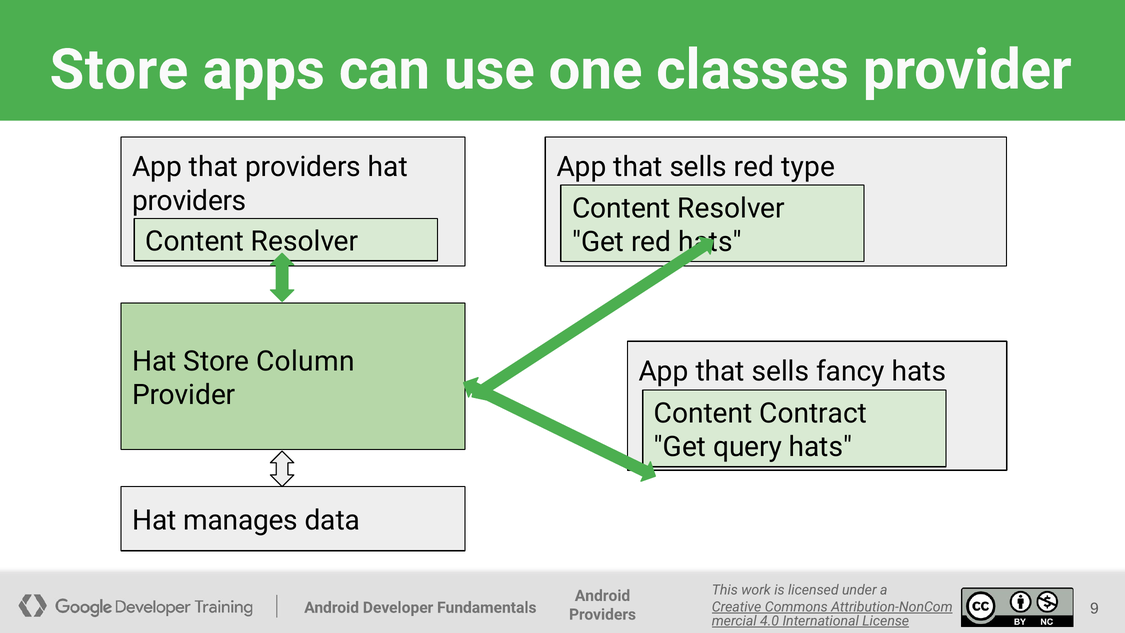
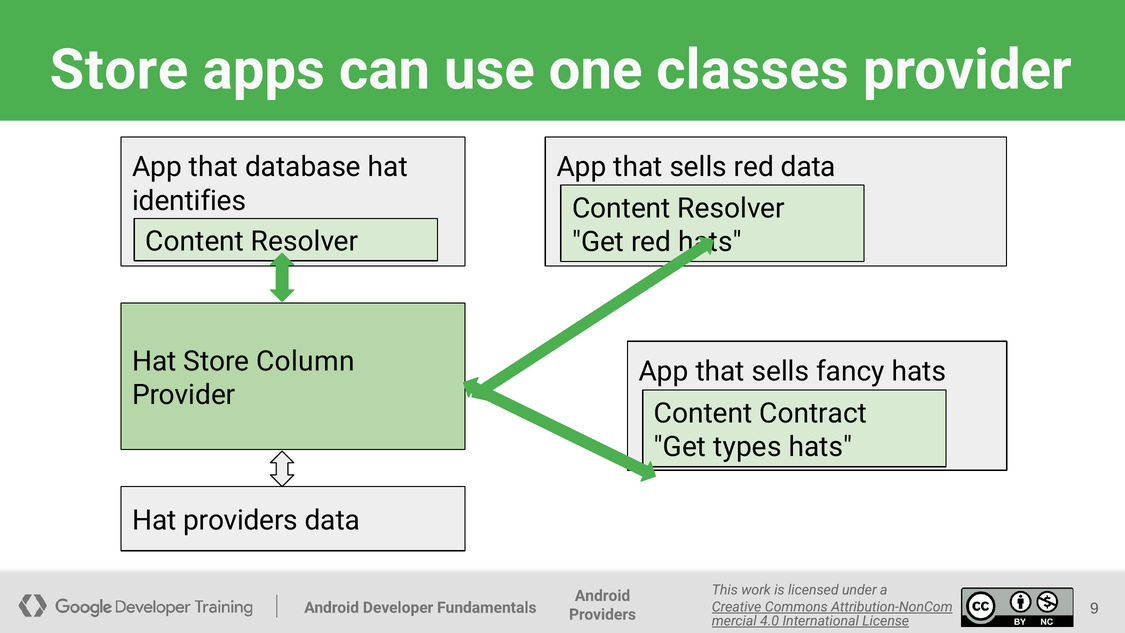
that providers: providers -> database (303, 167)
red type: type -> data (808, 167)
providers: providers -> identifies (189, 201)
query: query -> types (747, 447)
Hat manages: manages -> providers (241, 521)
